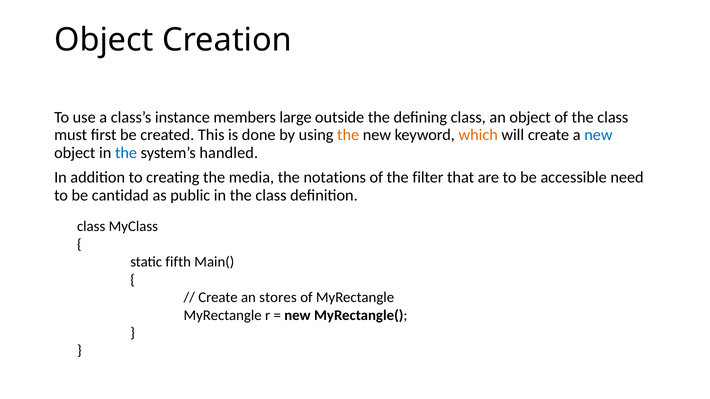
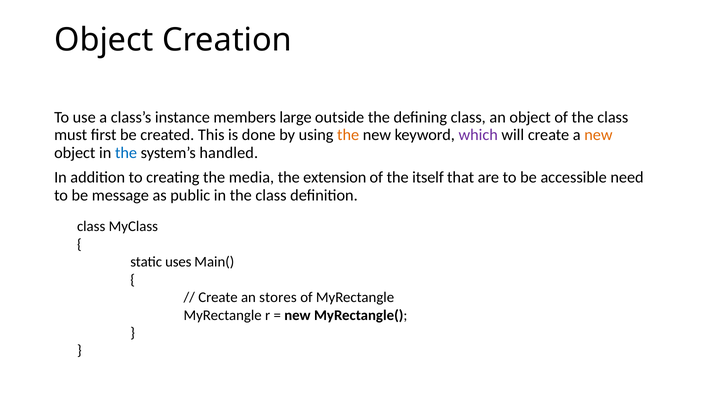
which colour: orange -> purple (478, 135)
new colour: blue -> orange (598, 135)
notations: notations -> extension (335, 178)
filter: filter -> itself (428, 178)
cantidad: cantidad -> message (120, 195)
fifth: fifth -> uses (178, 262)
